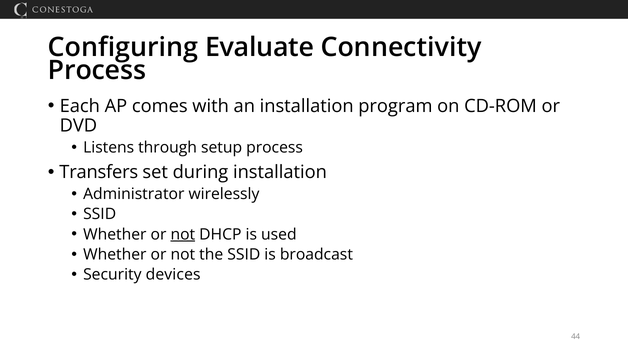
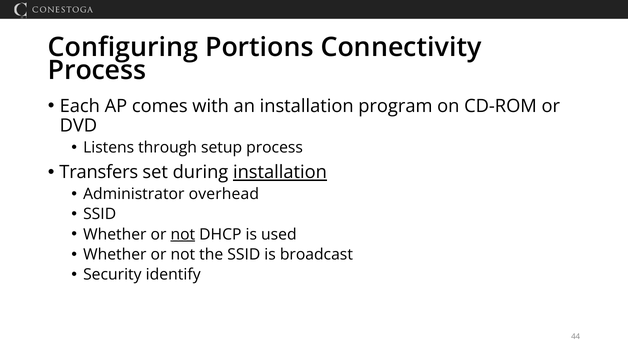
Evaluate: Evaluate -> Portions (259, 47)
installation underline: none -> present (280, 173)
wirelessly: wirelessly -> overhead (224, 194)
devices: devices -> identify (173, 275)
